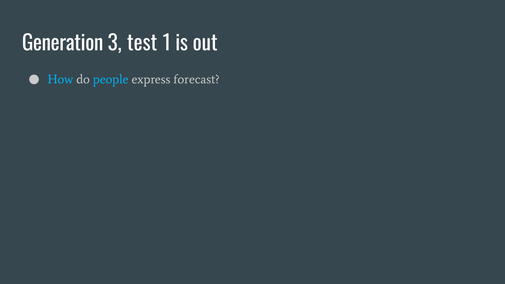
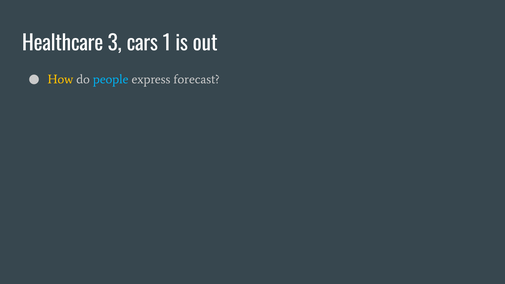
Generation: Generation -> Healthcare (63, 44)
test: test -> cars (142, 44)
How colour: light blue -> yellow (60, 79)
